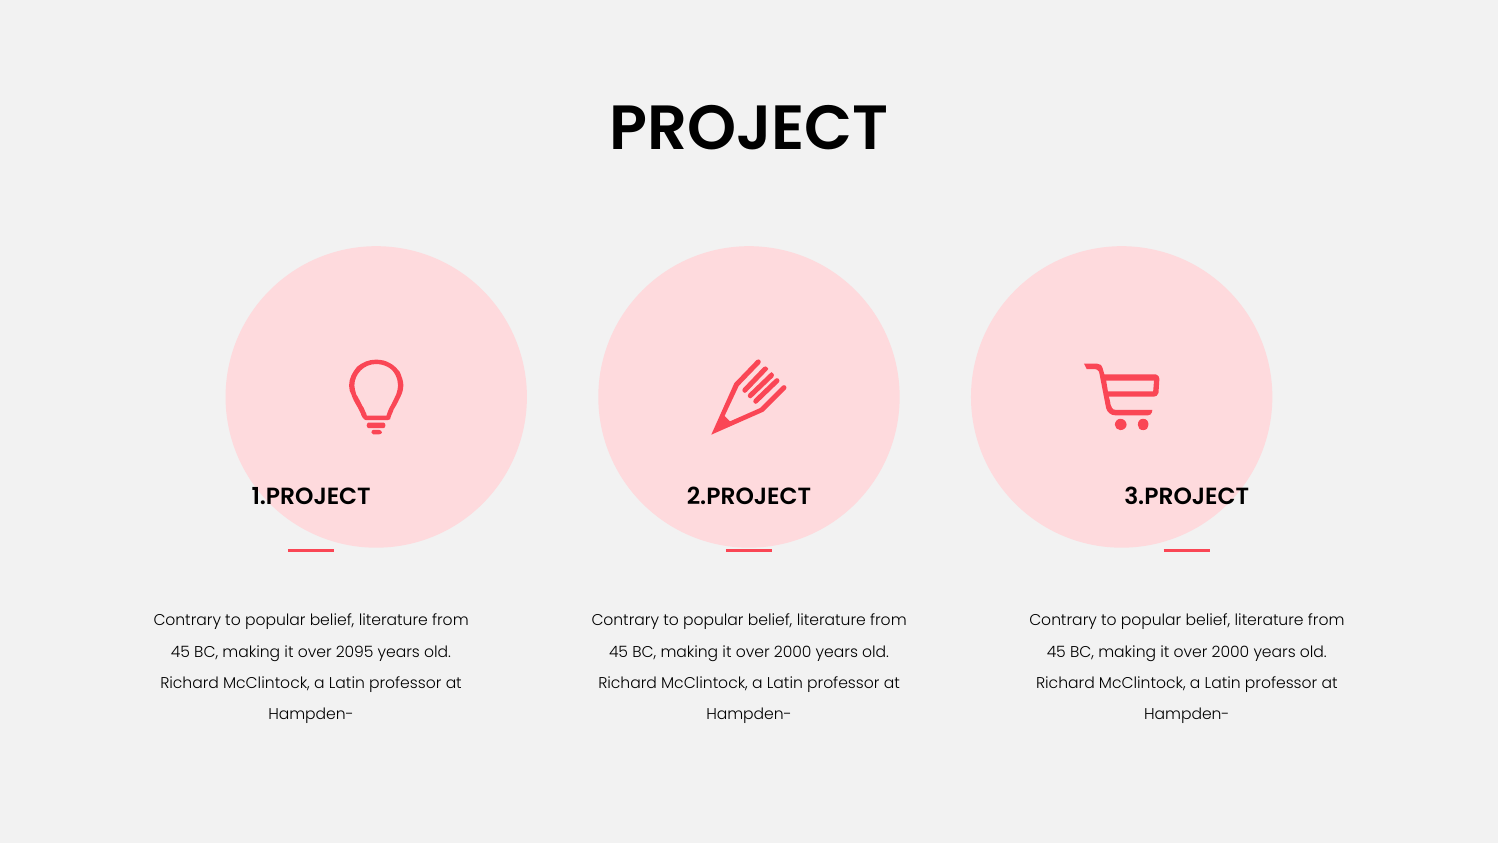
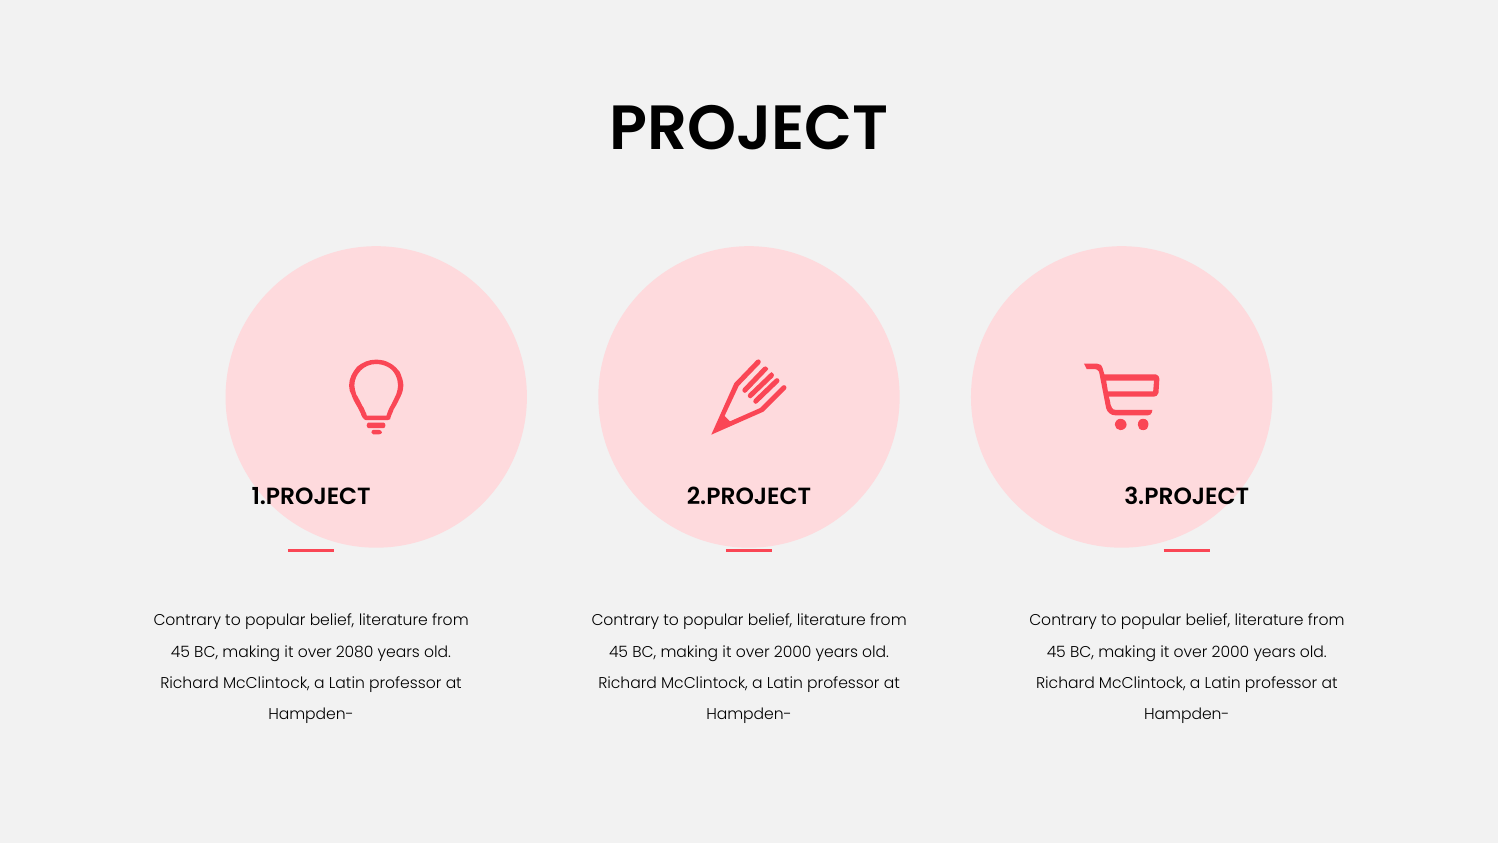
2095: 2095 -> 2080 (355, 652)
